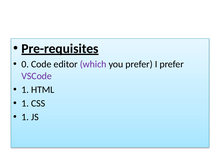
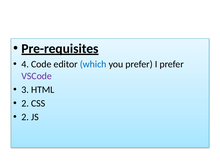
0: 0 -> 4 (25, 64)
which colour: purple -> blue (93, 64)
1: 1 -> 3 (25, 90)
1: 1 -> 2 (25, 103)
1: 1 -> 2 (25, 117)
